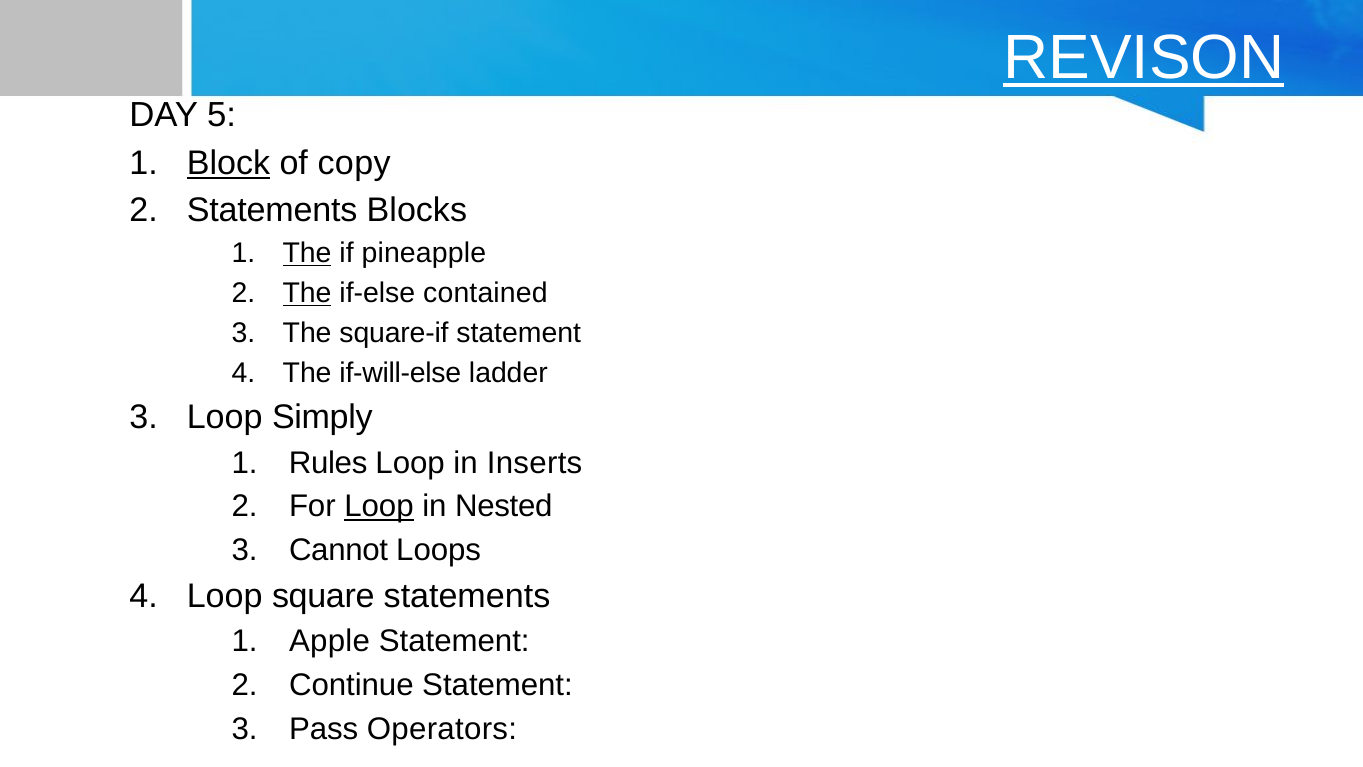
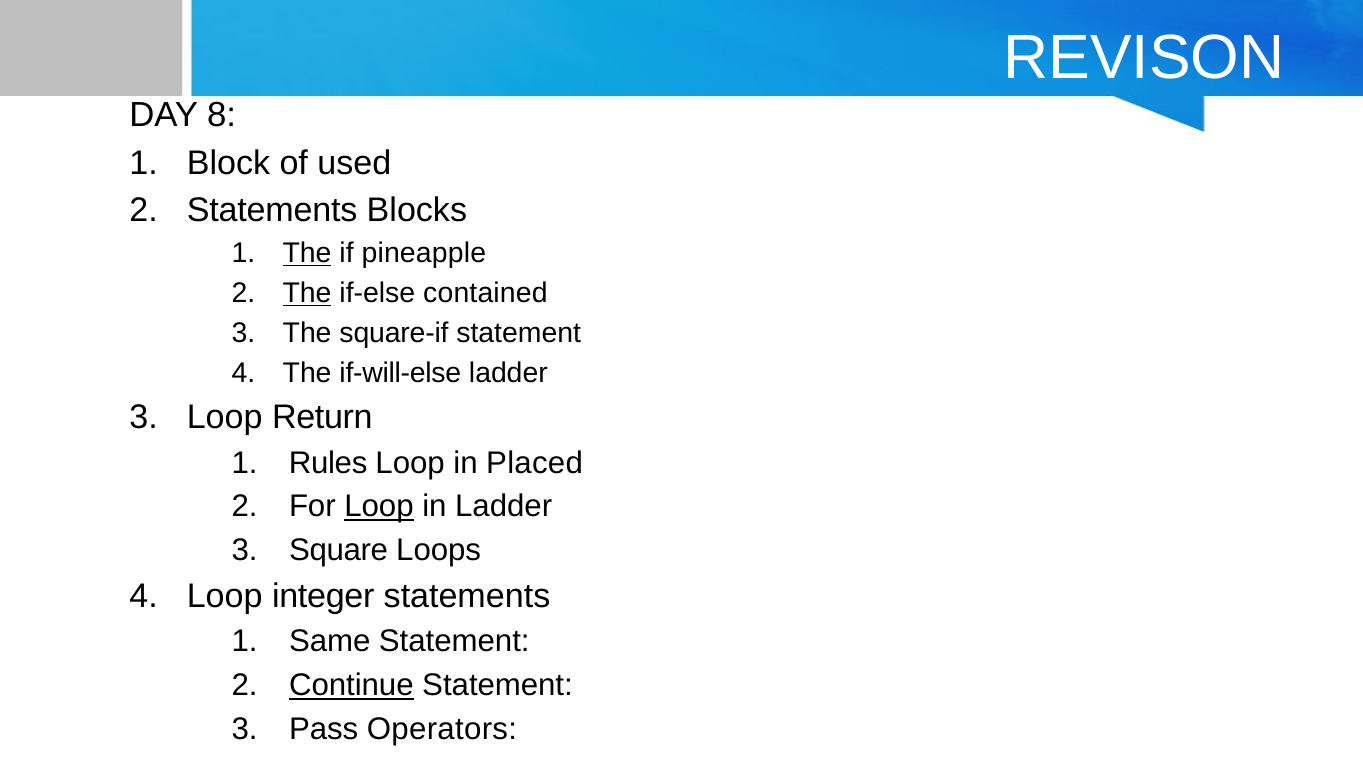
REVISON underline: present -> none (1144, 58)
5: 5 -> 8 (222, 115)
Block underline: present -> none (228, 163)
copy: copy -> used (354, 163)
Simply: Simply -> Return (322, 417)
Inserts: Inserts -> Placed (535, 462)
in Nested: Nested -> Ladder (504, 506)
Cannot: Cannot -> Square (339, 550)
square: square -> integer (323, 596)
Apple: Apple -> Same (330, 641)
Continue underline: none -> present (351, 685)
